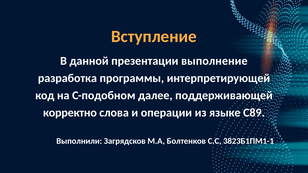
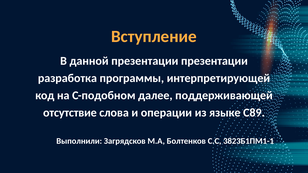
презентации выполнение: выполнение -> презентации (214, 61)
корректно: корректно -> отсутствие (70, 113)
